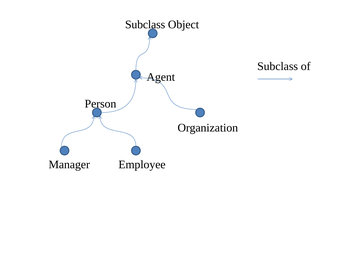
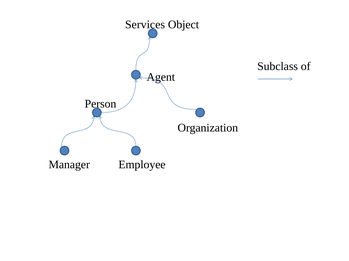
Subclass: Subclass -> Services (145, 24)
